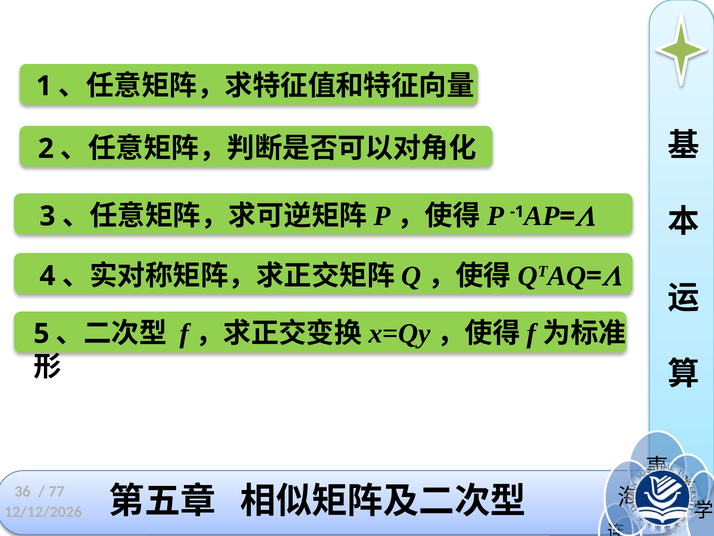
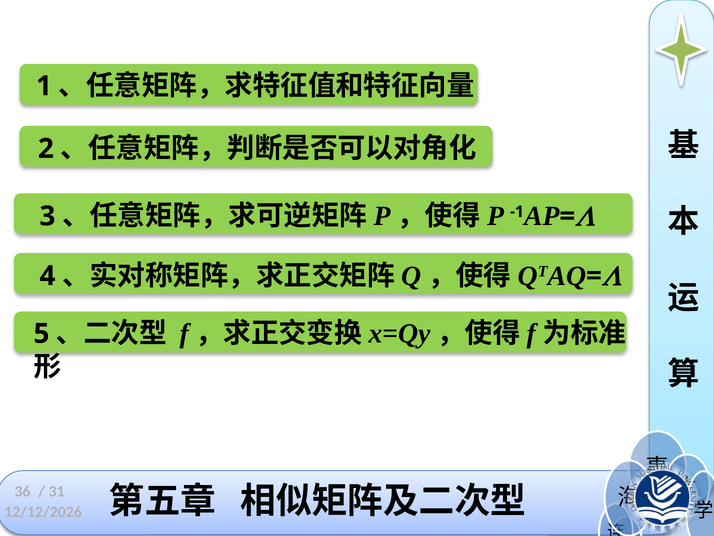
77: 77 -> 31 (57, 491)
